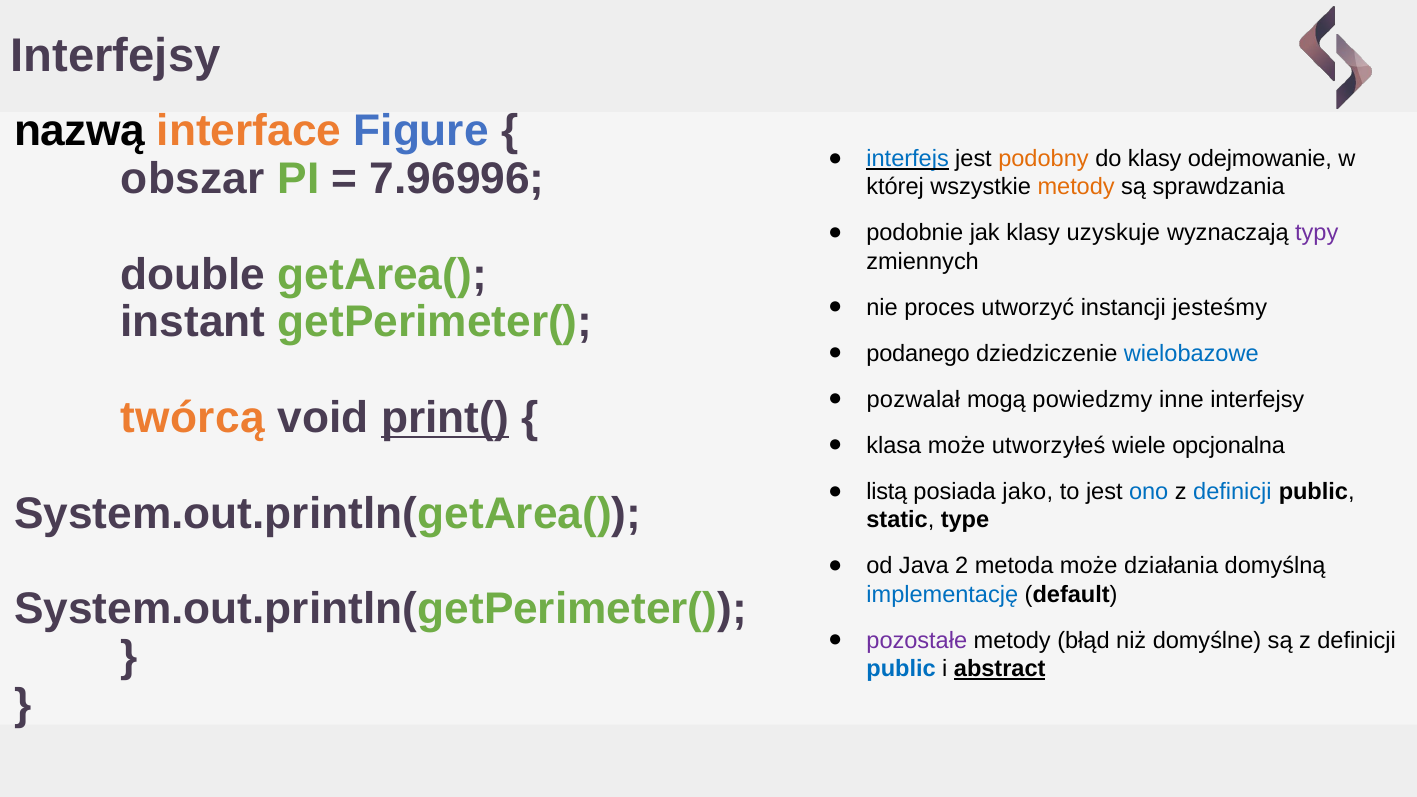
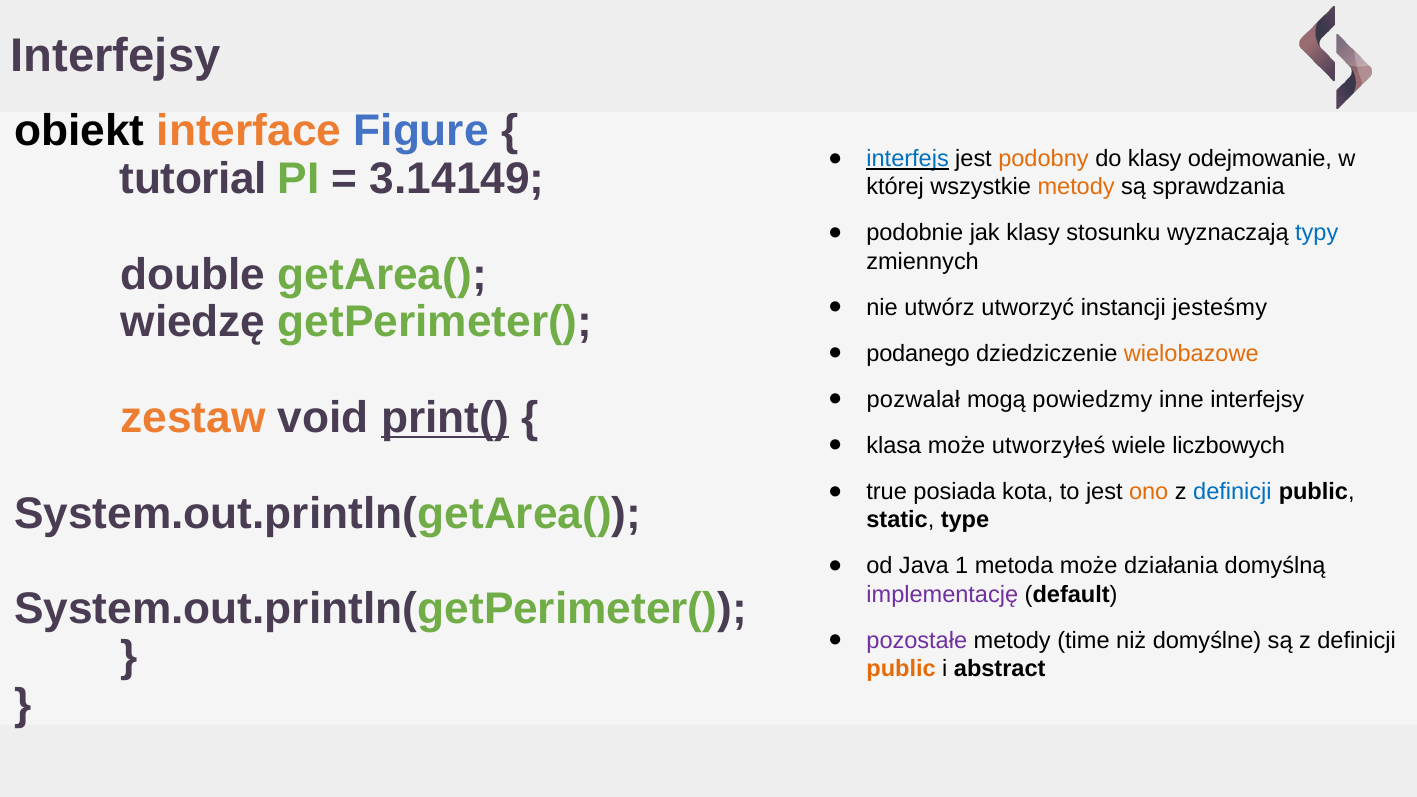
nazwą: nazwą -> obiekt (79, 131)
obszar: obszar -> tutorial (193, 179)
7.96996: 7.96996 -> 3.14149 (457, 179)
uzyskuje: uzyskuje -> stosunku (1113, 233)
typy colour: purple -> blue (1317, 233)
proces: proces -> utwórz (939, 307)
instant: instant -> wiedzę (193, 322)
wielobazowe colour: blue -> orange (1191, 353)
twórcą: twórcą -> zestaw (193, 418)
opcjonalna: opcjonalna -> liczbowych (1229, 446)
listą: listą -> true (887, 492)
jako: jako -> kota (1028, 492)
ono colour: blue -> orange (1149, 492)
2: 2 -> 1 (962, 566)
implementację colour: blue -> purple (942, 594)
błąd: błąd -> time (1083, 640)
public colour: blue -> orange (901, 669)
abstract underline: present -> none (1000, 669)
